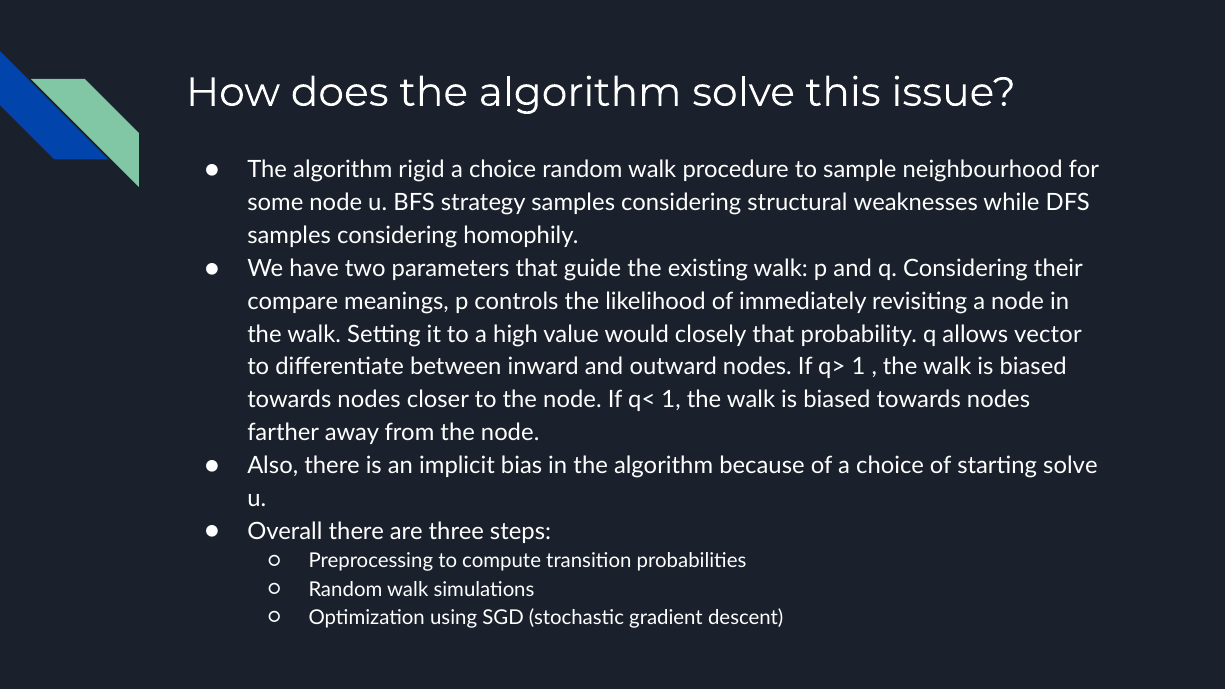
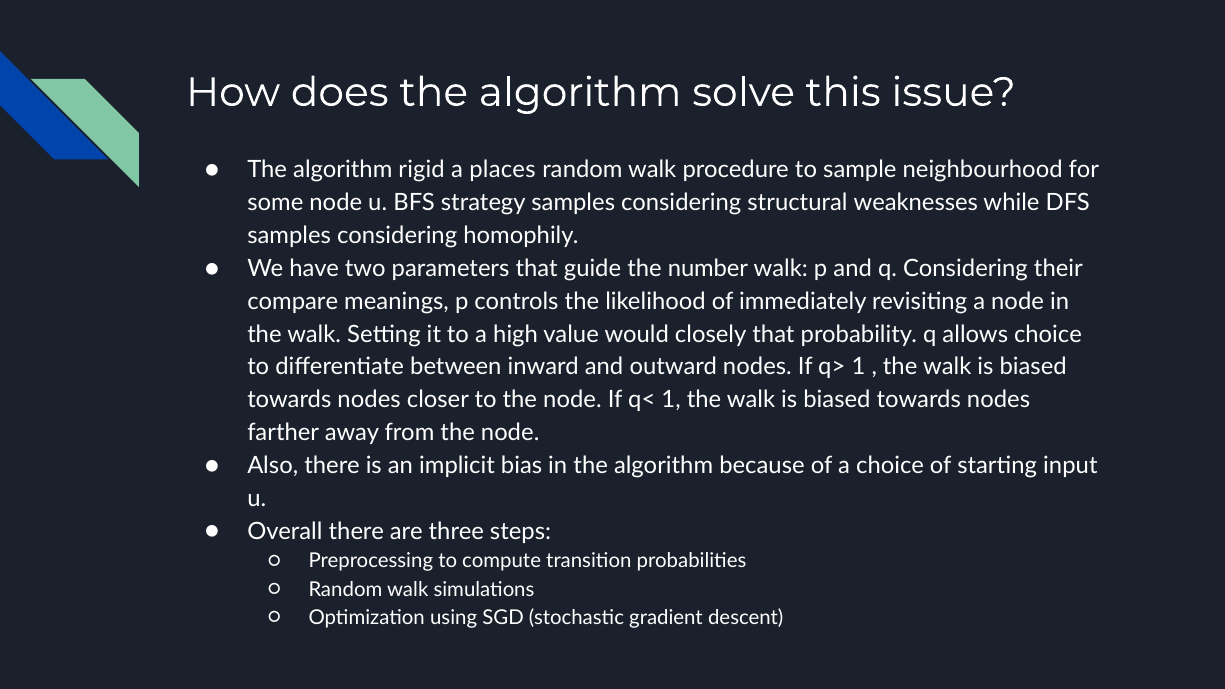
choice: choice -> places (502, 170)
existing: existing -> number (708, 269)
allows vector: vector -> choice (1048, 334)
starting solve: solve -> input (1070, 466)
